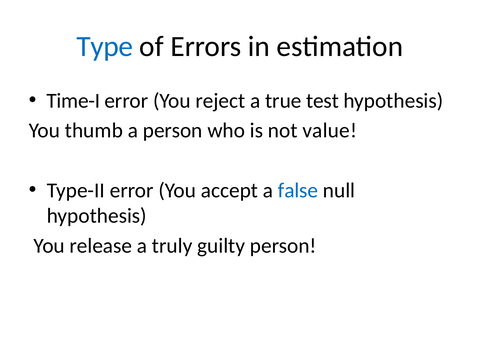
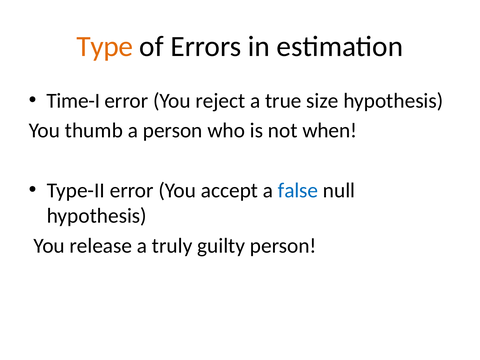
Type colour: blue -> orange (105, 46)
test: test -> size (322, 101)
value: value -> when (330, 131)
